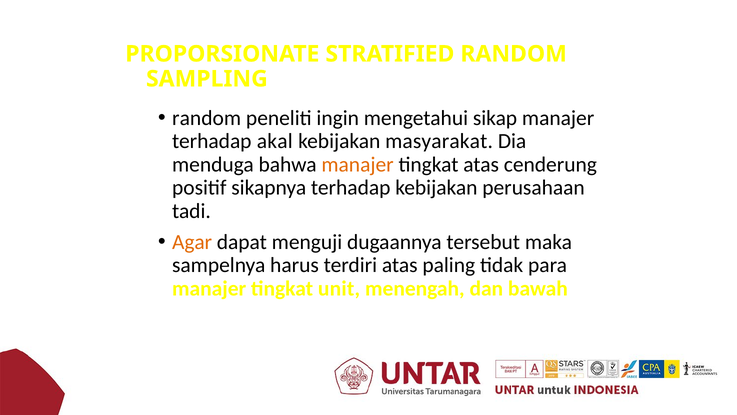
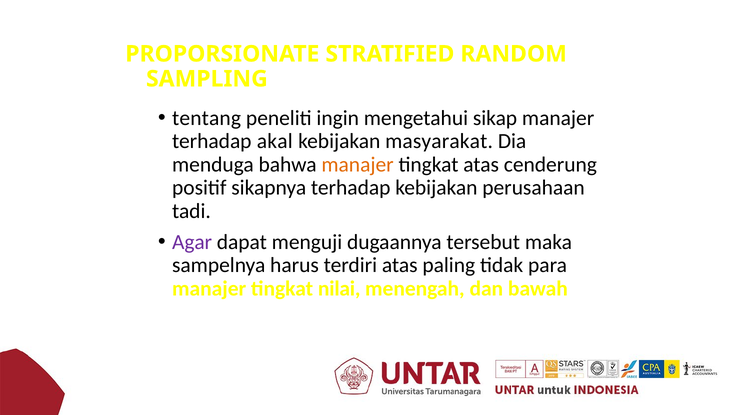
random: random -> tentang (207, 118)
Agar colour: orange -> purple (192, 242)
unit: unit -> nilai (339, 288)
